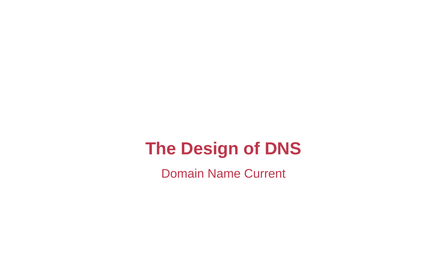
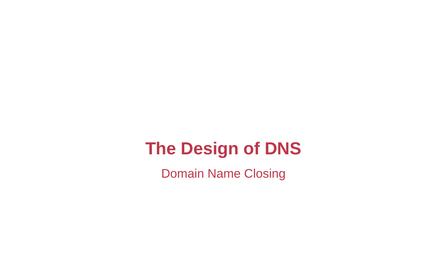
Current: Current -> Closing (265, 174)
